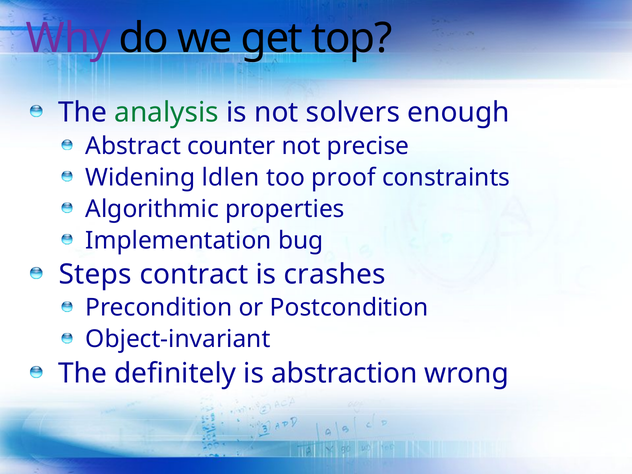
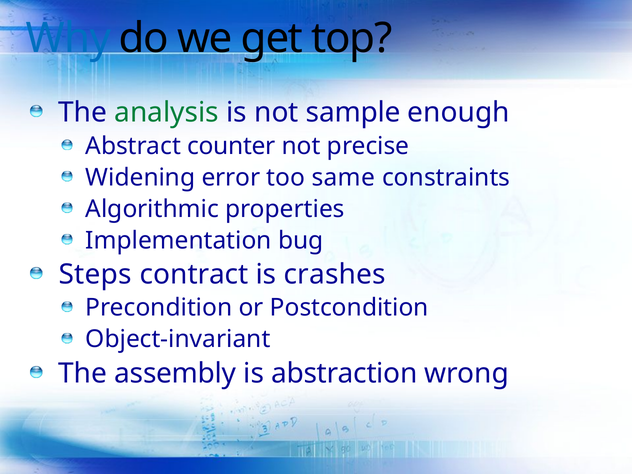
Why colour: purple -> blue (69, 38)
solvers: solvers -> sample (353, 113)
ldlen: ldlen -> error (231, 177)
proof: proof -> same (343, 177)
definitely: definitely -> assembly (175, 373)
